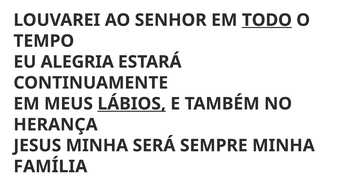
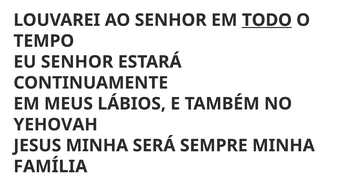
EU ALEGRIA: ALEGRIA -> SENHOR (77, 62)
LÁBIOS underline: present -> none (132, 104)
HERANÇA: HERANÇA -> YEHOVAH (56, 124)
